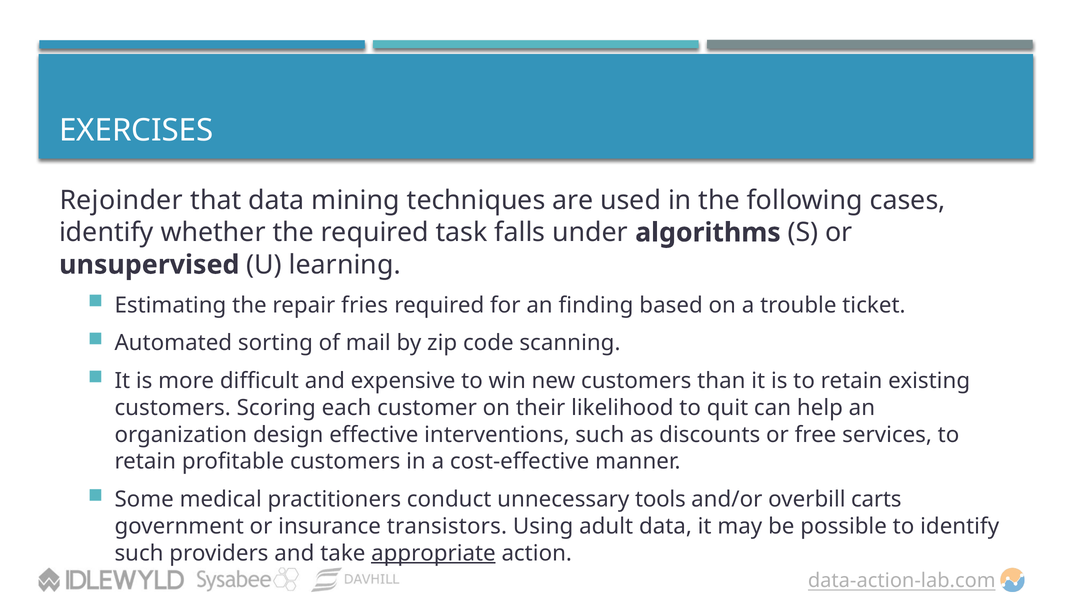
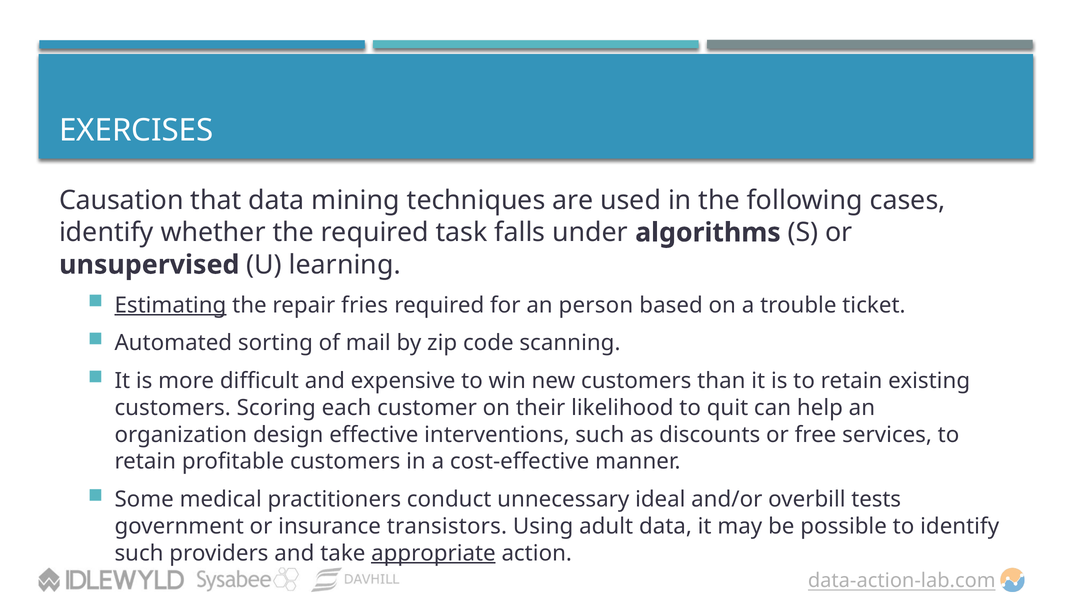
Rejoinder: Rejoinder -> Causation (121, 200)
Estimating underline: none -> present (170, 305)
finding: finding -> person (596, 305)
tools: tools -> ideal (660, 500)
carts: carts -> tests (876, 500)
